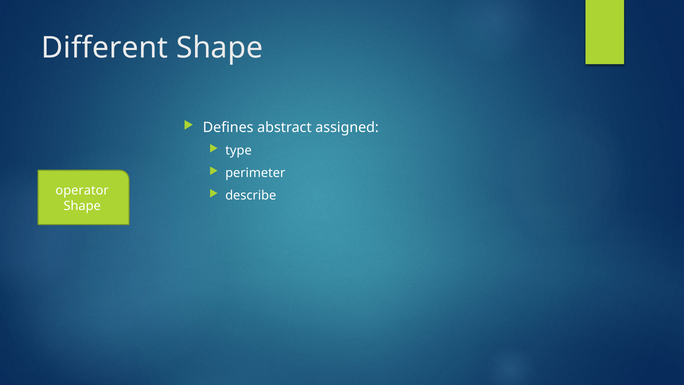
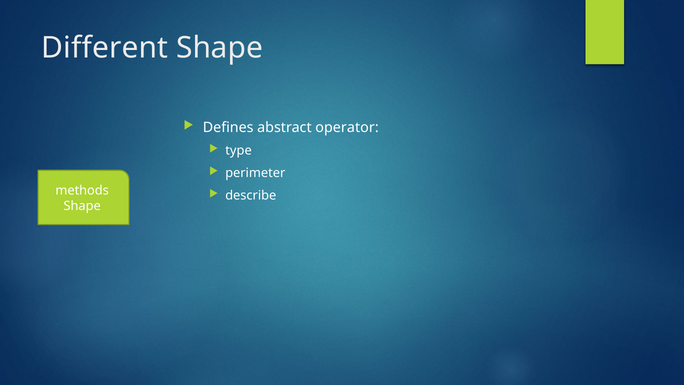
assigned: assigned -> operator (347, 127)
operator: operator -> methods (82, 190)
